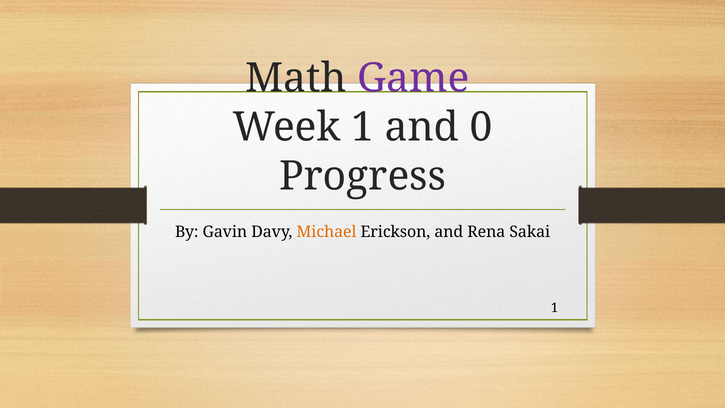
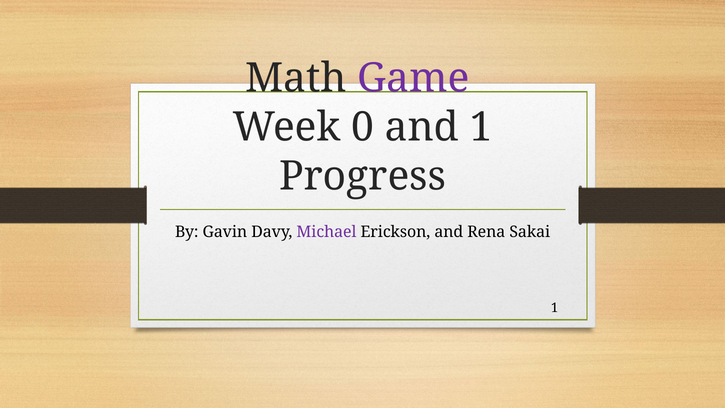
Week 1: 1 -> 0 (363, 127)
and 0: 0 -> 1 (481, 127)
Michael colour: orange -> purple (326, 232)
